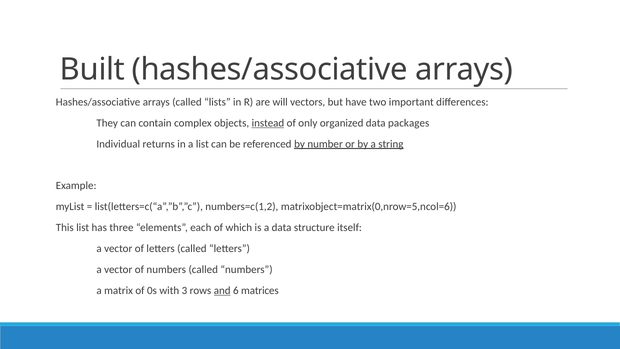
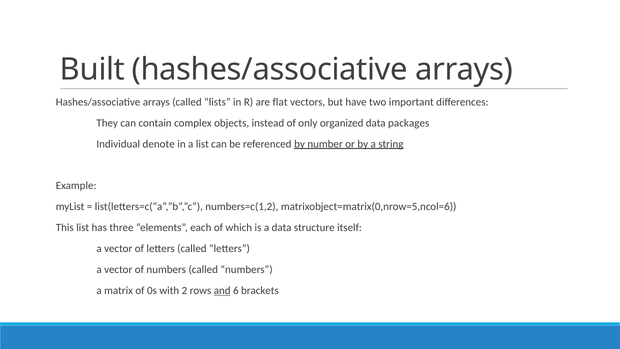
will: will -> flat (280, 102)
instead underline: present -> none (268, 123)
returns: returns -> denote (159, 144)
3: 3 -> 2 (184, 290)
matrices: matrices -> brackets (260, 290)
